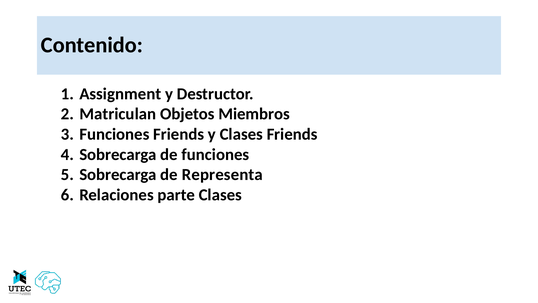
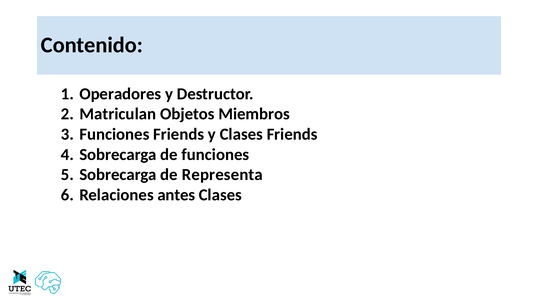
Assignment: Assignment -> Operadores (120, 94)
parte: parte -> antes (176, 195)
